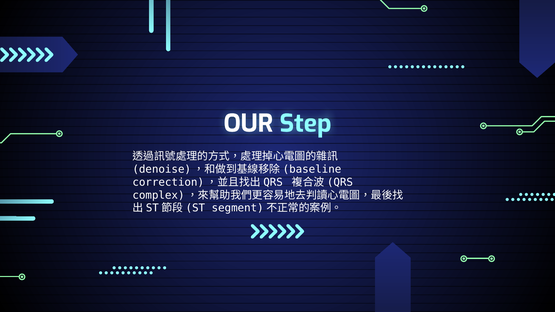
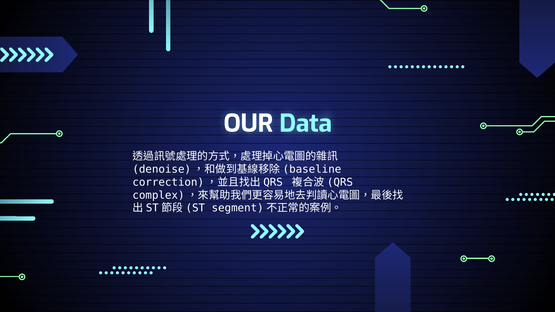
Step: Step -> Data (306, 124)
